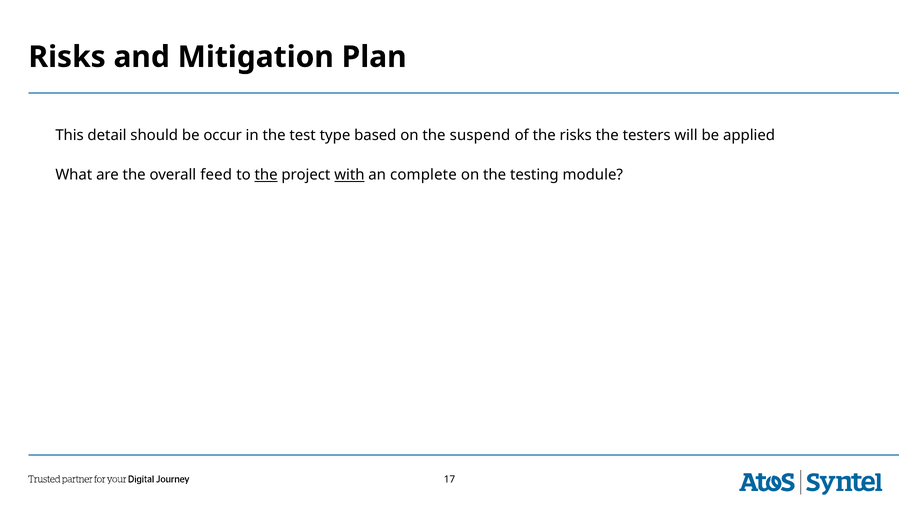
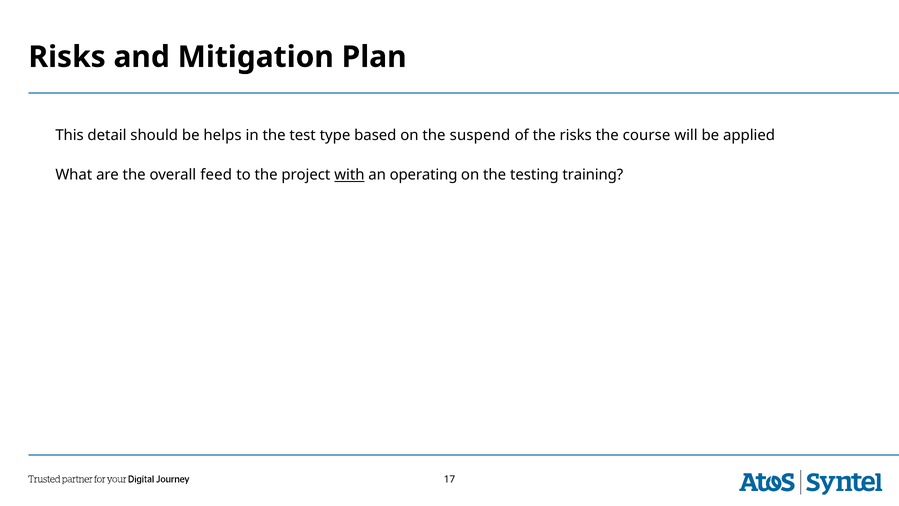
occur: occur -> helps (223, 135)
testers: testers -> course (647, 135)
the underline: present -> none (266, 175)
complete: complete -> operating (424, 175)
module: module -> training (593, 175)
